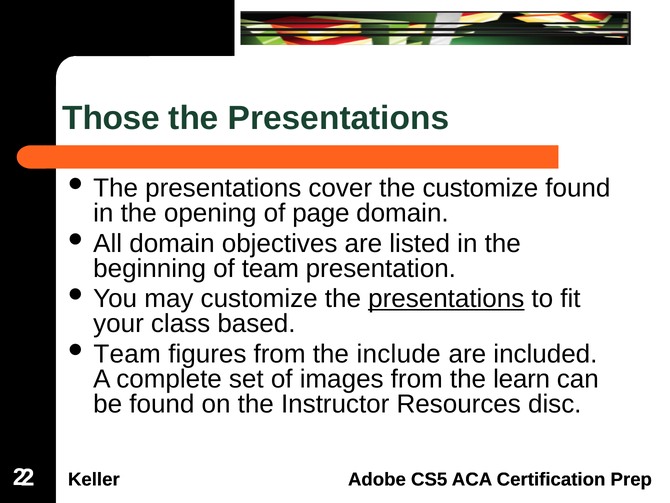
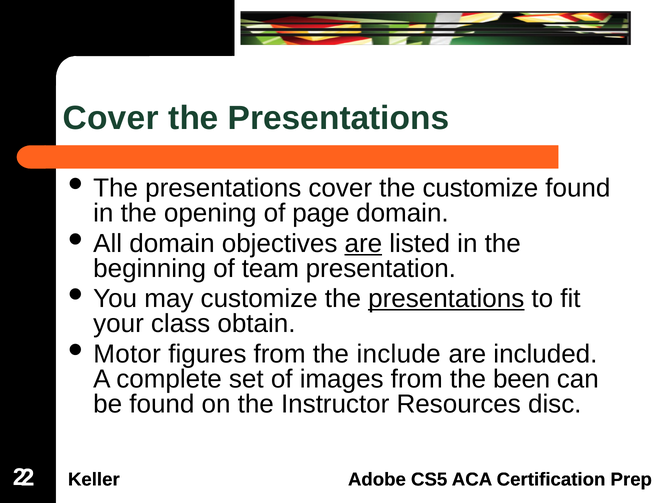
Those: Those -> Cover (111, 118)
are underline: none -> present (363, 243)
based: based -> obtain (256, 323)
Team: Team -> Motor (127, 354)
learn: learn -> been (522, 379)
